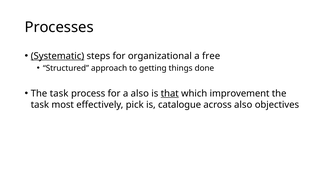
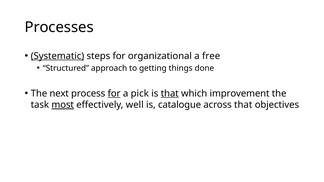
task: task -> next (59, 94)
for underline: none -> present (114, 94)
a also: also -> pick (140, 94)
most underline: none -> present (63, 105)
pick: pick -> well (135, 105)
across also: also -> that (243, 105)
